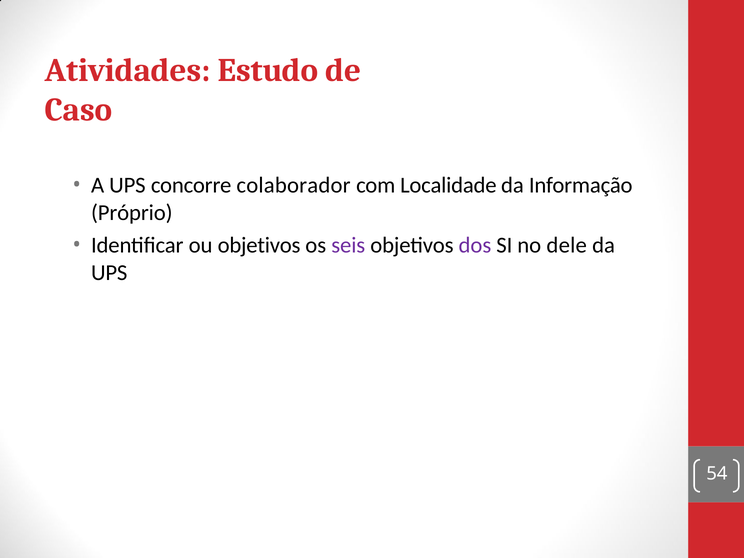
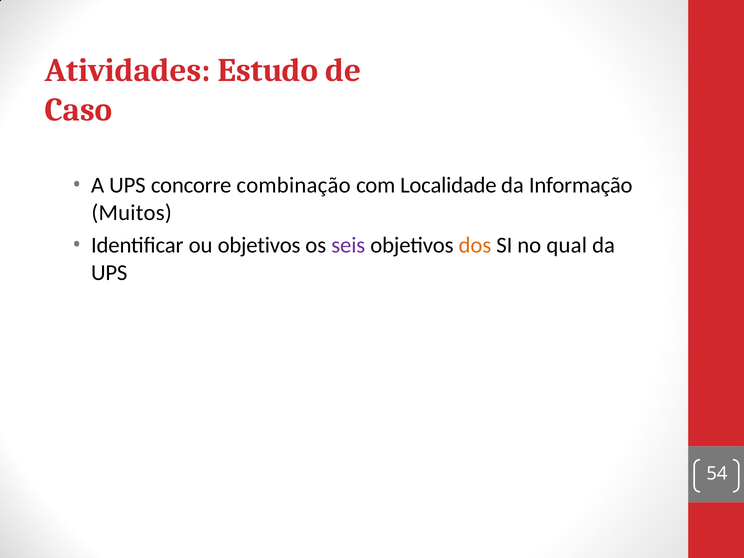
colaborador: colaborador -> combinação (294, 185)
Próprio: Próprio -> Muitos (132, 213)
dos colour: purple -> orange (475, 245)
dele: dele -> qual (567, 245)
